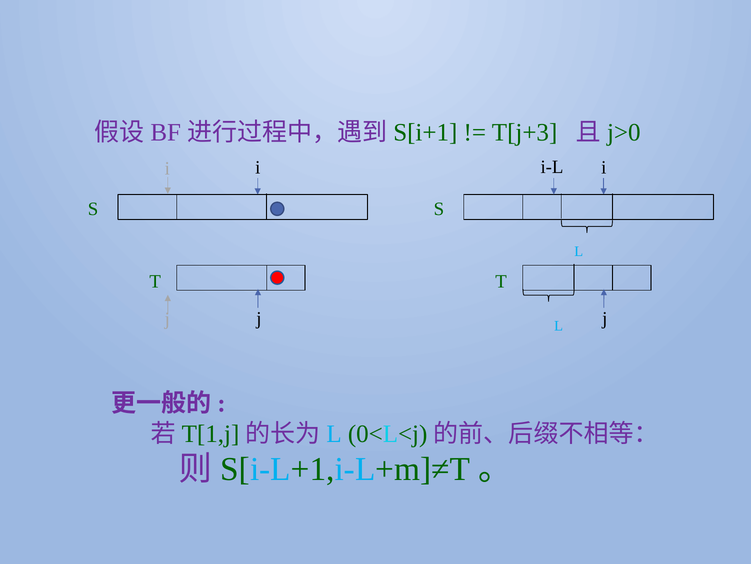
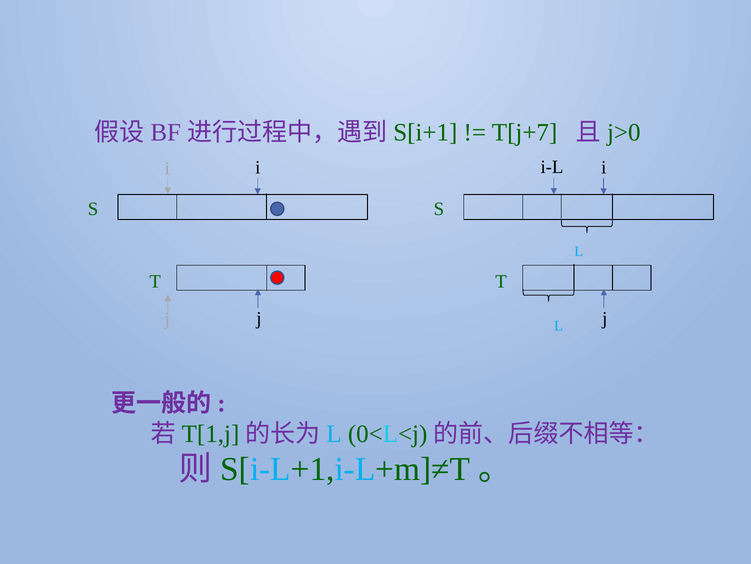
T[j+3: T[j+3 -> T[j+7 (525, 132)
